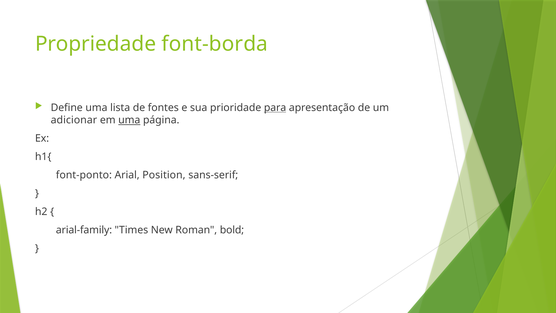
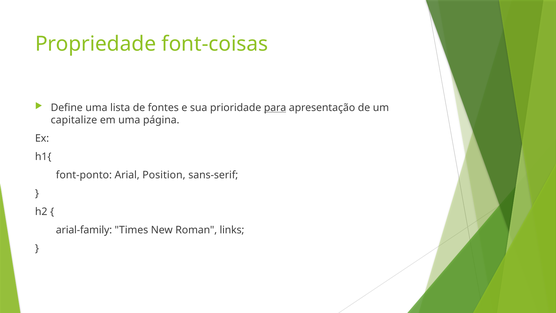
font-borda: font-borda -> font-coisas (215, 44)
adicionar: adicionar -> capitalize (74, 120)
uma underline: present -> none (129, 120)
bold: bold -> links (232, 230)
